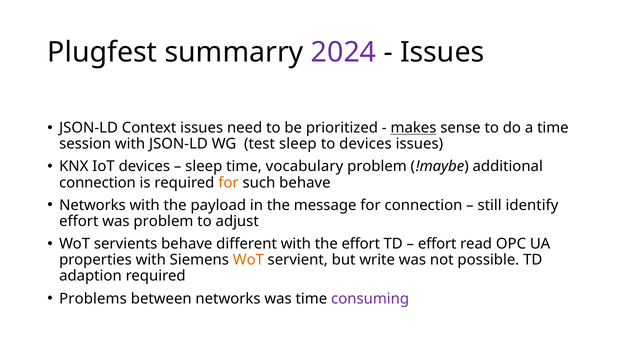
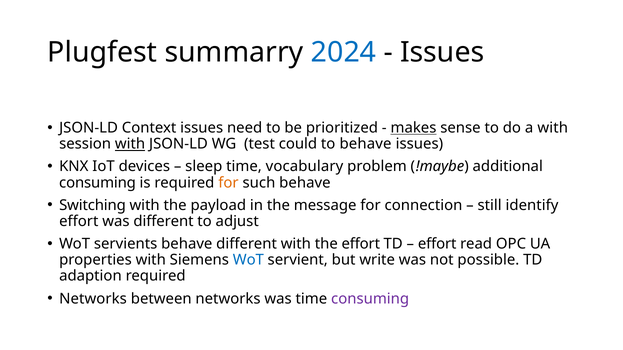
2024 colour: purple -> blue (344, 52)
a time: time -> with (553, 128)
with underline: none -> present (130, 144)
test sleep: sleep -> could (298, 144)
to devices: devices -> behave (365, 144)
connection: connection -> consuming (98, 183)
Networks: Networks -> Switching (92, 205)
was problem: problem -> different (163, 222)
WoT colour: orange -> blue (248, 260)
Problems: Problems -> Networks (93, 299)
